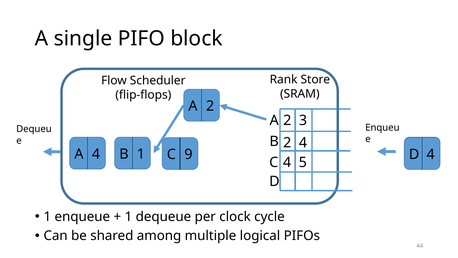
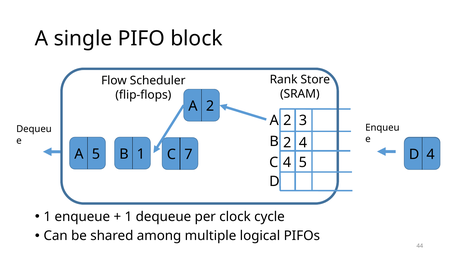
A 4: 4 -> 5 (96, 154)
9: 9 -> 7 (188, 154)
